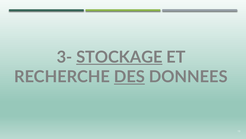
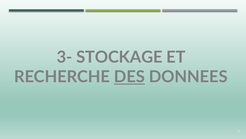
STOCKAGE underline: present -> none (119, 57)
